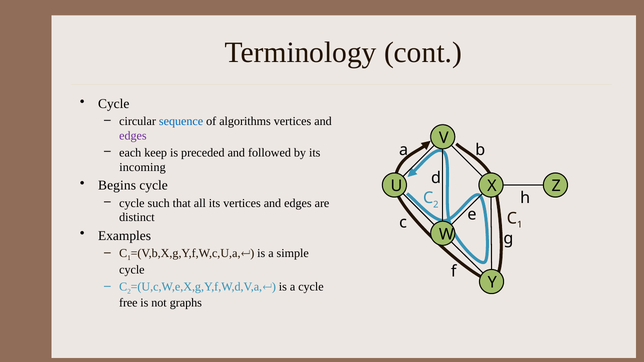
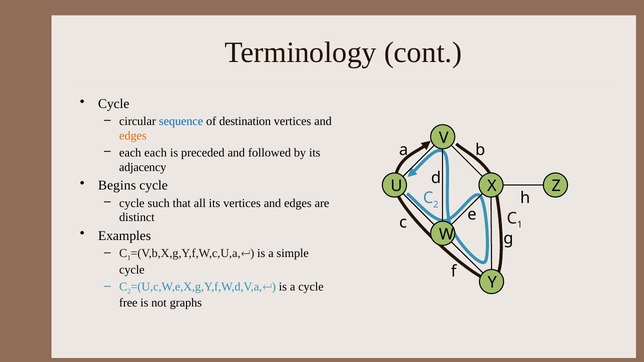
algorithms: algorithms -> destination (245, 122)
edges colour: purple -> orange (133, 136)
each keep: keep -> each (156, 153)
incoming: incoming -> adjacency (143, 167)
